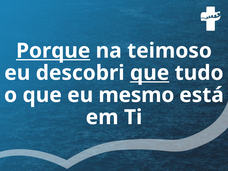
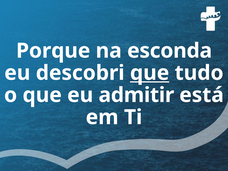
Porque underline: present -> none (53, 51)
teimoso: teimoso -> esconda (170, 51)
mesmo: mesmo -> admitir (136, 95)
